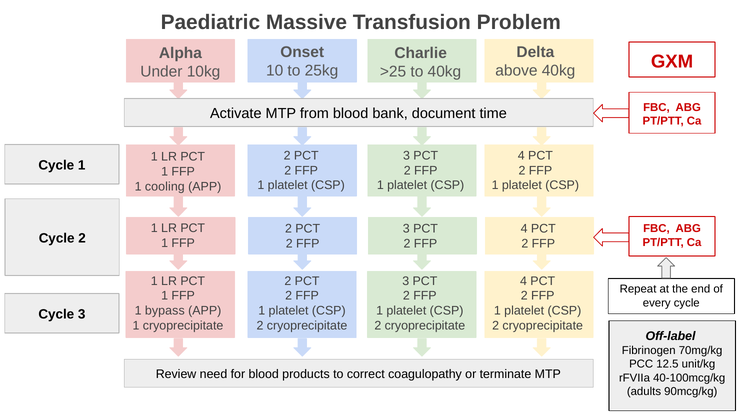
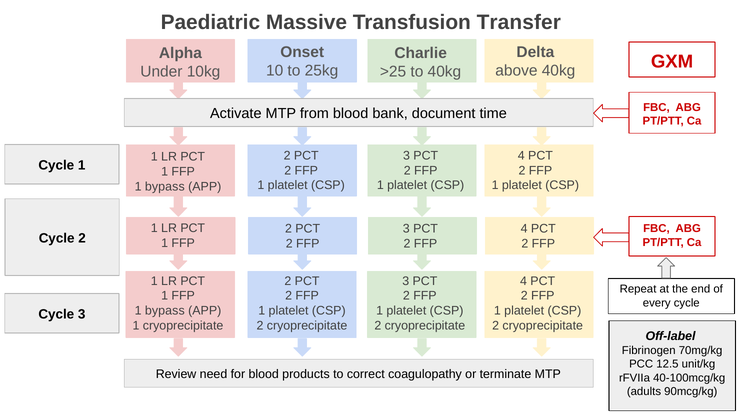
Problem: Problem -> Transfer (519, 22)
cooling: cooling -> bypass (165, 186)
